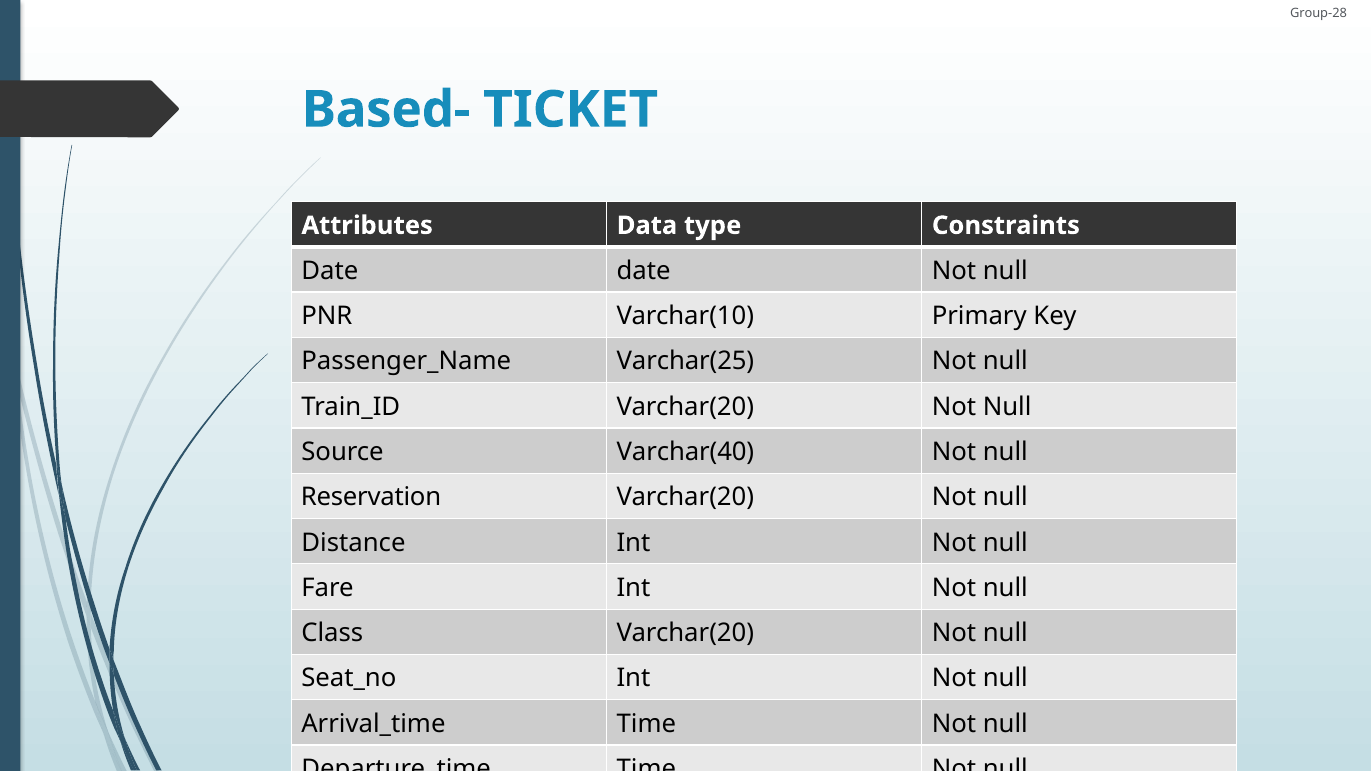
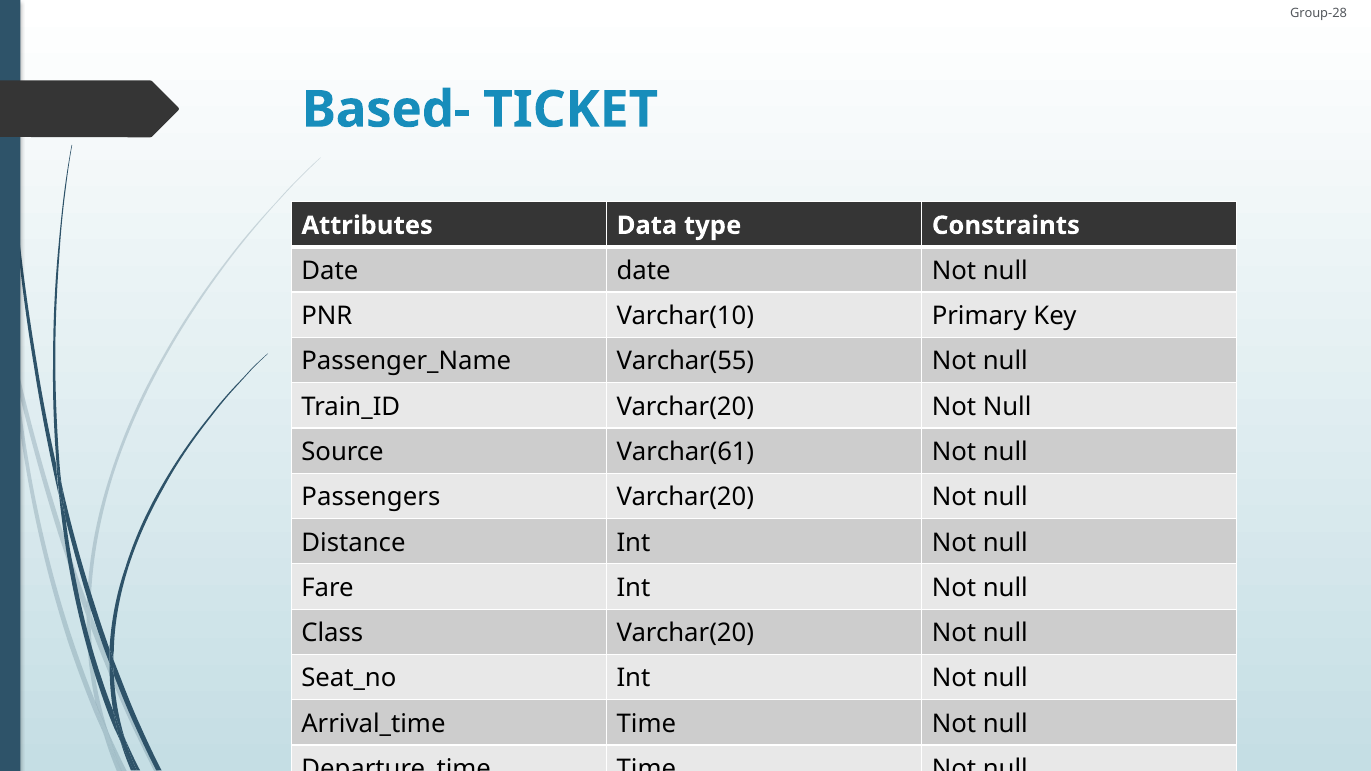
Varchar(25: Varchar(25 -> Varchar(55 (685, 362)
Varchar(40: Varchar(40 -> Varchar(61 (685, 452)
Reservation: Reservation -> Passengers (371, 497)
